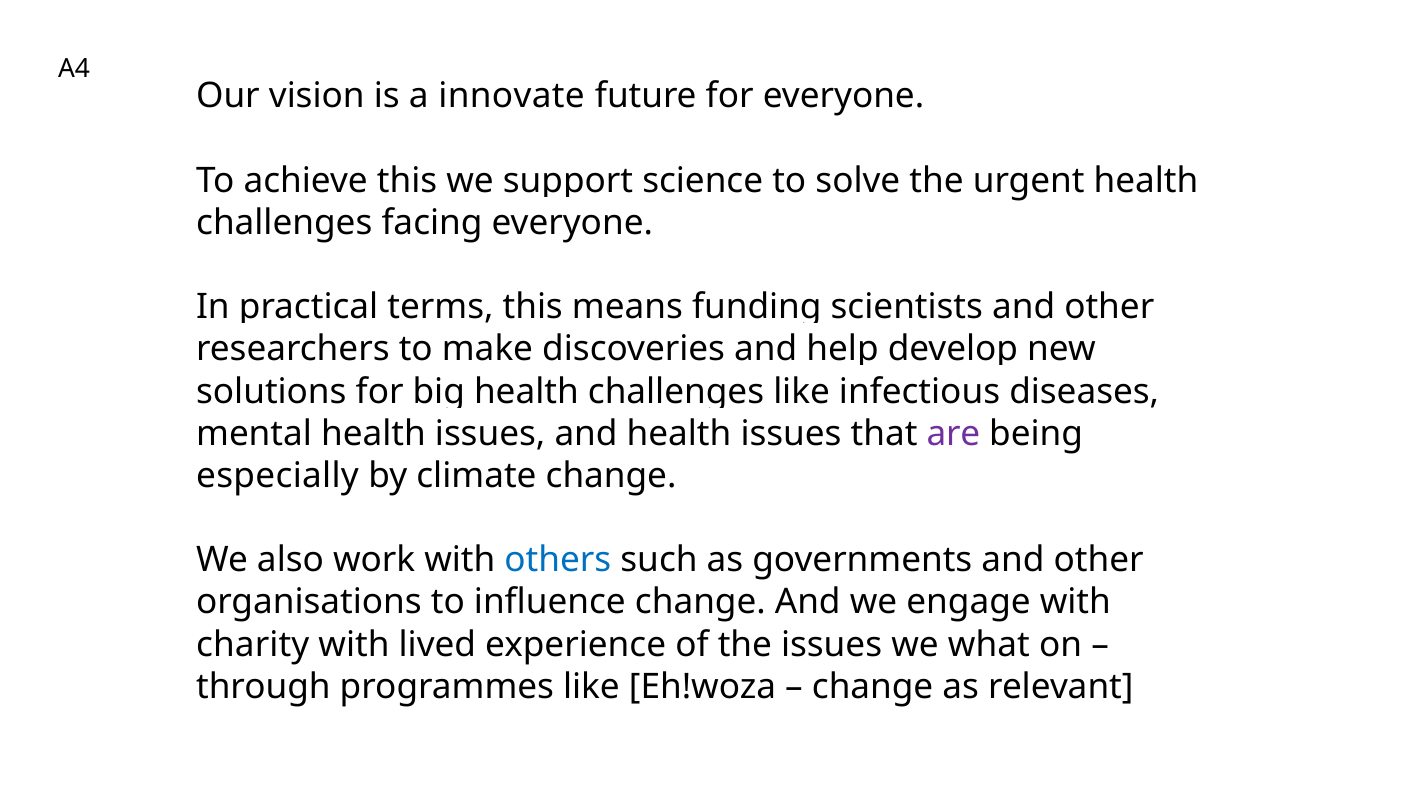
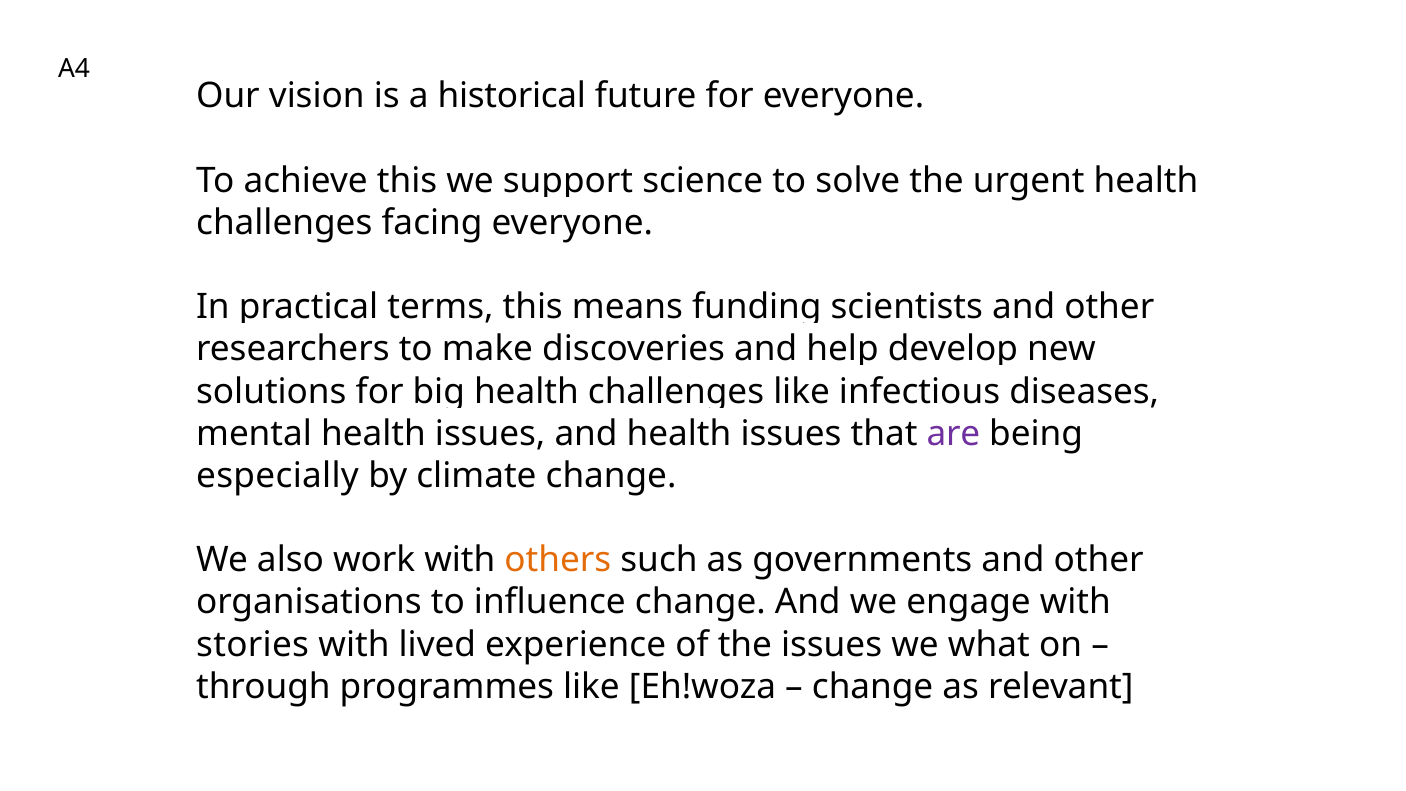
innovate: innovate -> historical (512, 96)
others colour: blue -> orange (558, 560)
charity: charity -> stories (253, 644)
